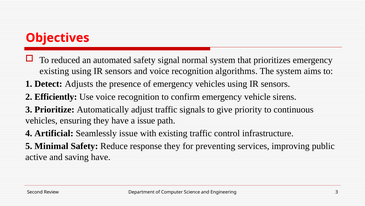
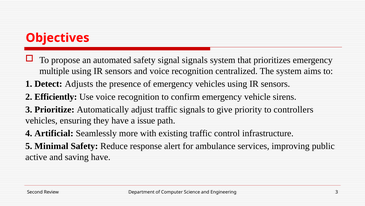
reduced: reduced -> propose (66, 60)
signal normal: normal -> signals (195, 60)
existing: existing -> multiple (54, 71)
algorithms: algorithms -> centralized (237, 71)
continuous: continuous -> controllers (294, 109)
Seamlessly issue: issue -> more (128, 133)
response they: they -> alert (172, 146)
preventing: preventing -> ambulance (215, 146)
